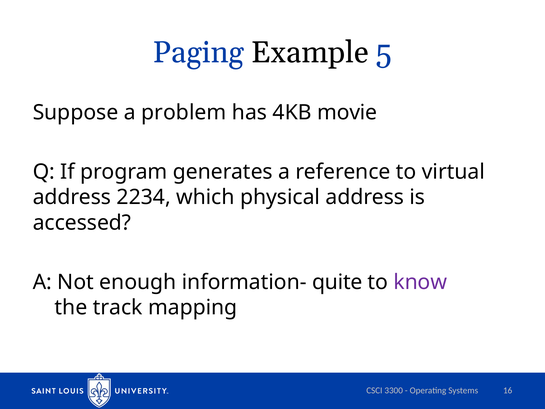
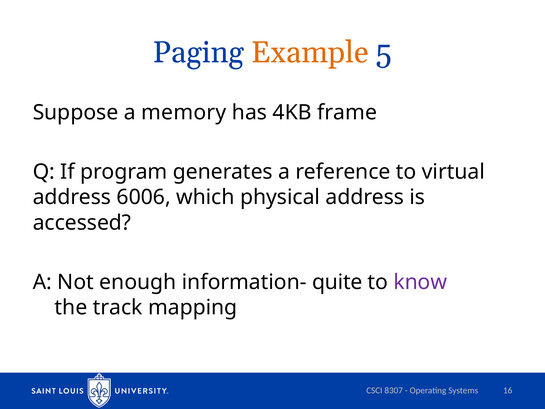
Example colour: black -> orange (310, 53)
problem: problem -> memory (184, 112)
movie: movie -> frame (347, 112)
2234: 2234 -> 6006 (144, 197)
3300: 3300 -> 8307 (394, 390)
